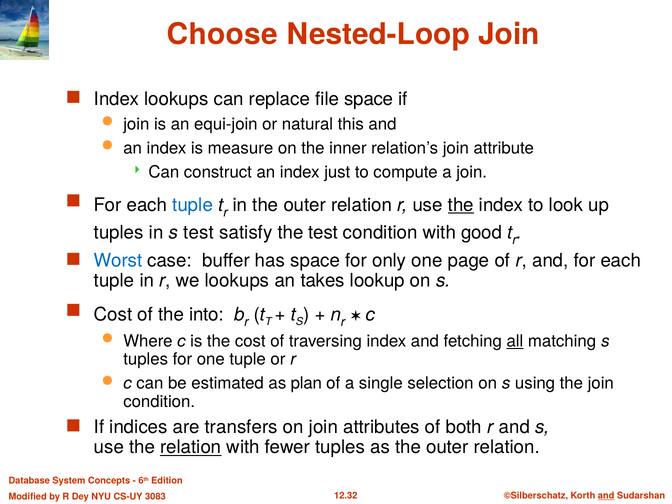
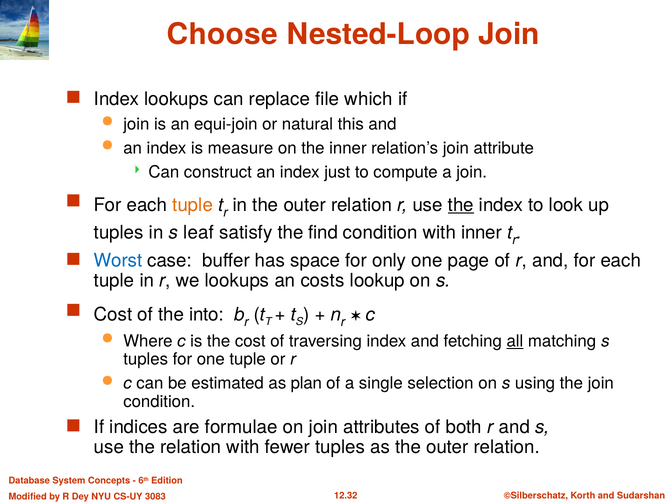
file space: space -> which (369, 99)
tuple colour: blue -> orange (193, 205)
s test: test -> leaf (199, 232)
the test: test -> find (323, 232)
with good: good -> inner (482, 232)
takes: takes -> costs (323, 281)
transfers: transfers -> formulae (241, 427)
relation underline: present -> none (191, 447)
and underline: present -> none (606, 496)
